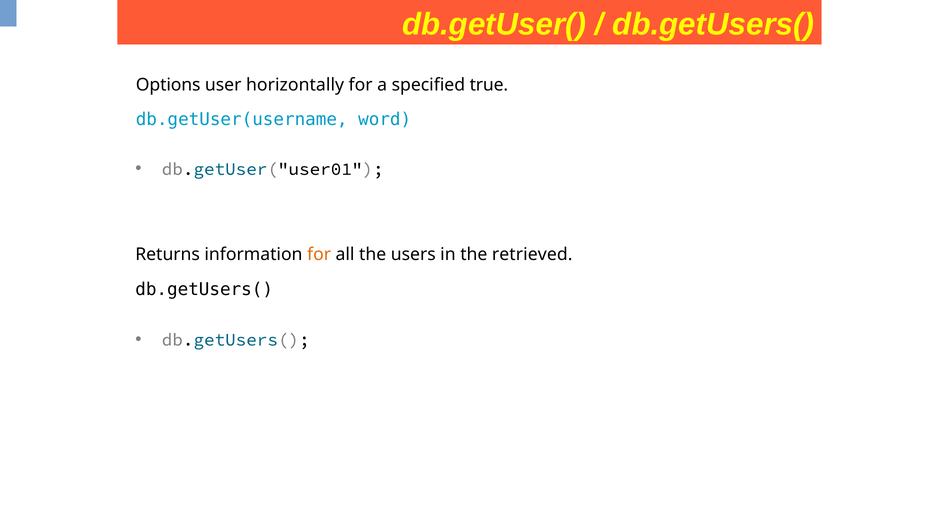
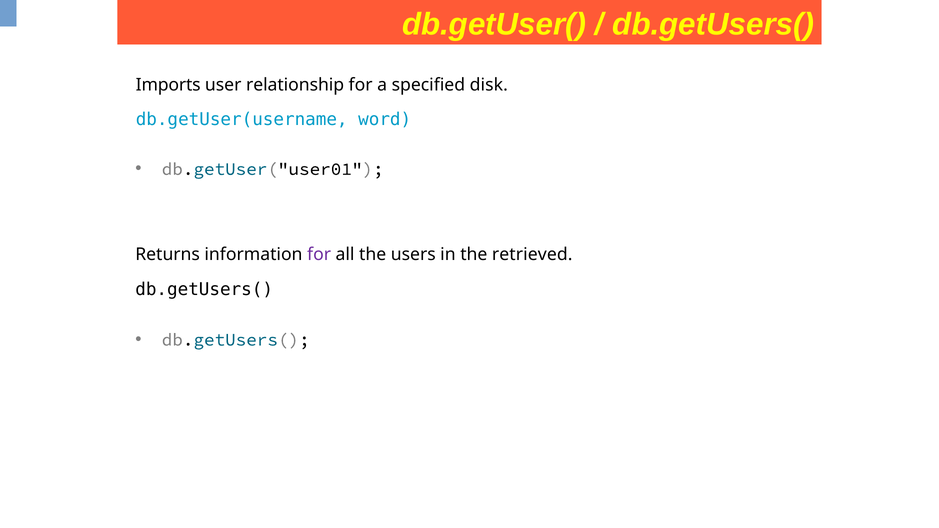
Options: Options -> Imports (168, 85)
horizontally: horizontally -> relationship (295, 85)
true: true -> disk (489, 85)
for colour: orange -> purple (319, 255)
